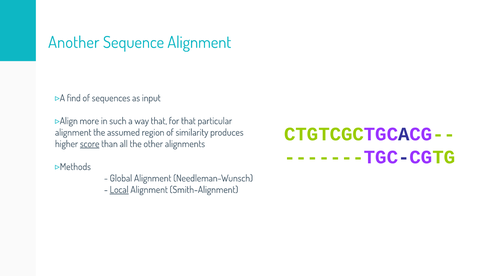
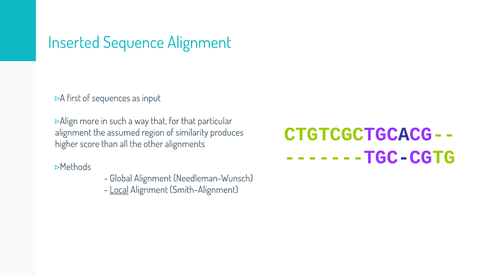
Another: Another -> Inserted (74, 42)
find: find -> first (74, 98)
score underline: present -> none (90, 144)
